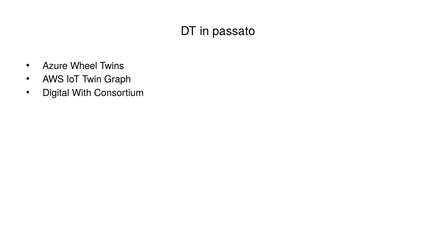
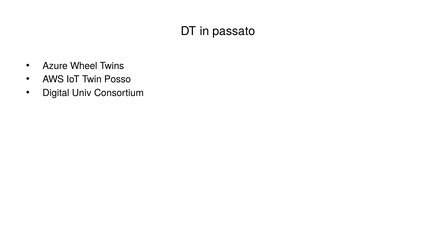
Graph: Graph -> Posso (118, 79)
With: With -> Univ (82, 93)
